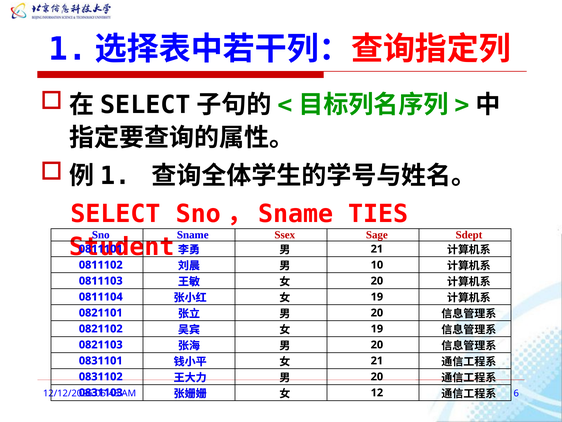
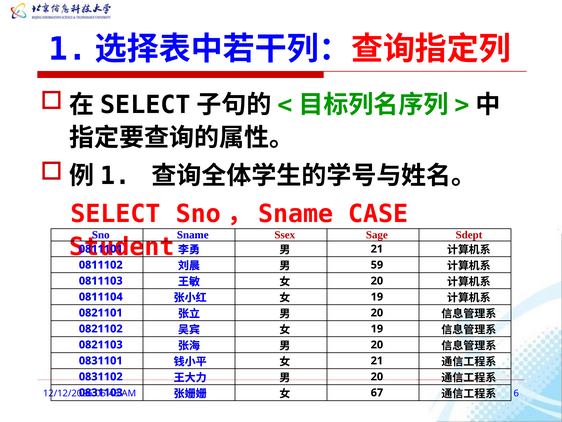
TIES: TIES -> CASE (378, 214)
10: 10 -> 59 (377, 265)
12: 12 -> 67 (377, 392)
